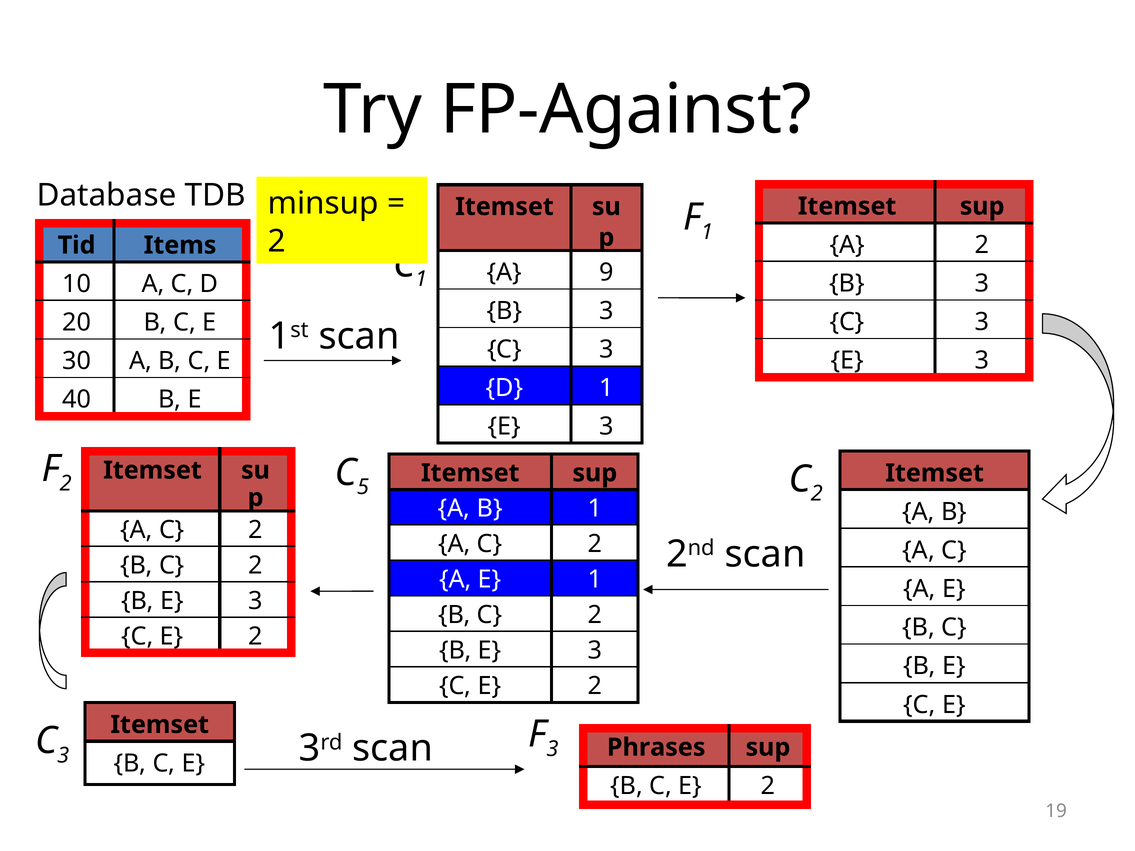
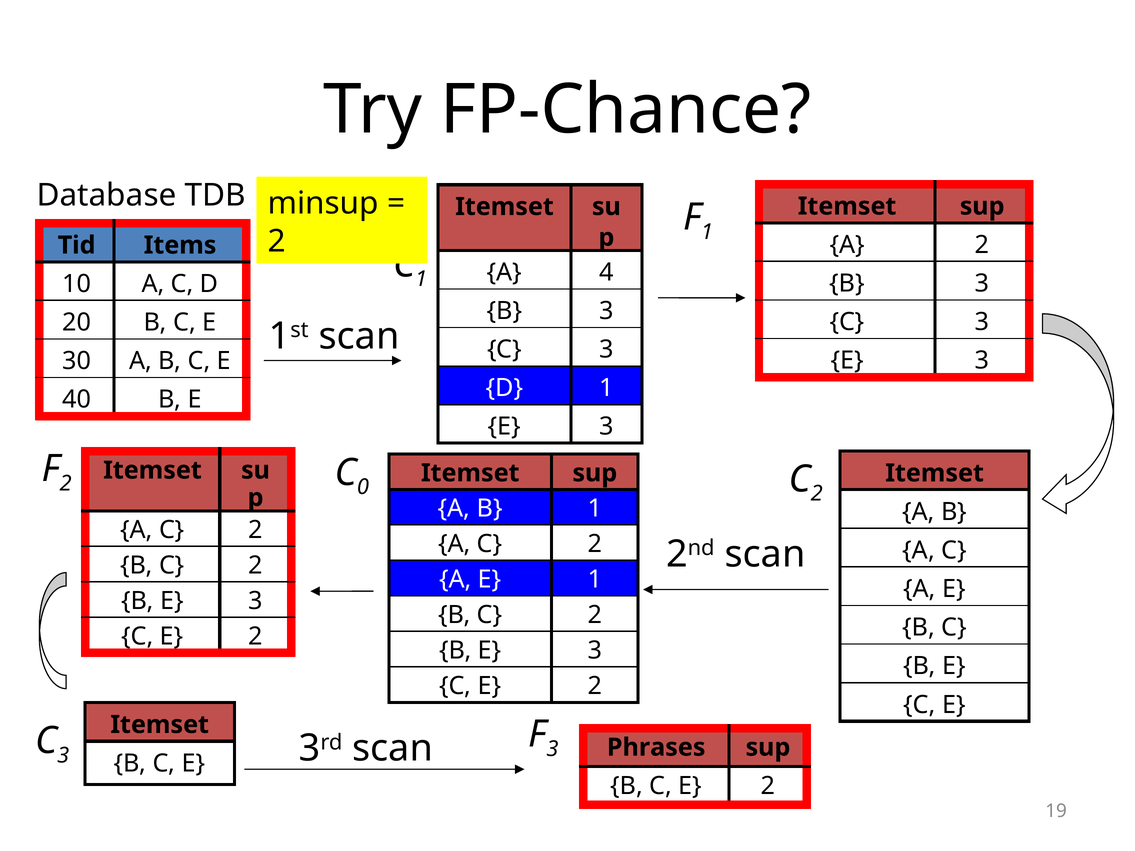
FP-Against: FP-Against -> FP-Chance (626, 110)
9: 9 -> 4 (606, 272)
5: 5 -> 0 (363, 487)
